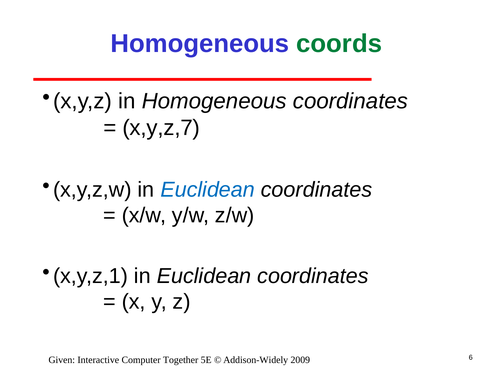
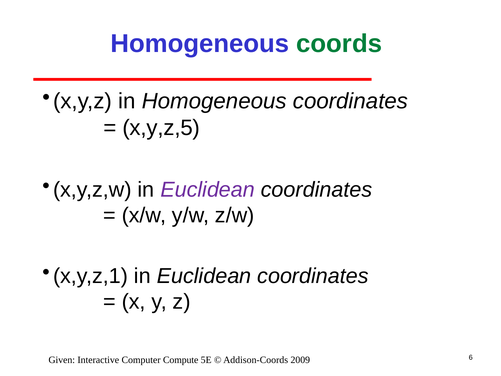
x,y,z,7: x,y,z,7 -> x,y,z,5 (161, 128)
Euclidean colour: blue -> purple (208, 189)
Together: Together -> Compute (181, 360)
Addison-Widely: Addison-Widely -> Addison-Coords (256, 360)
